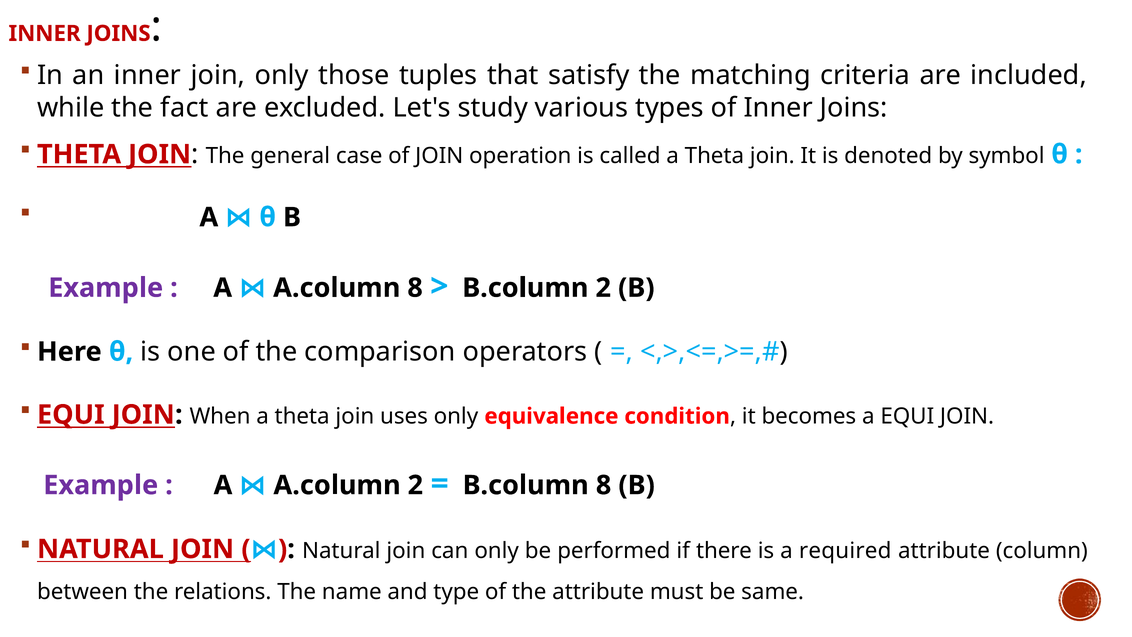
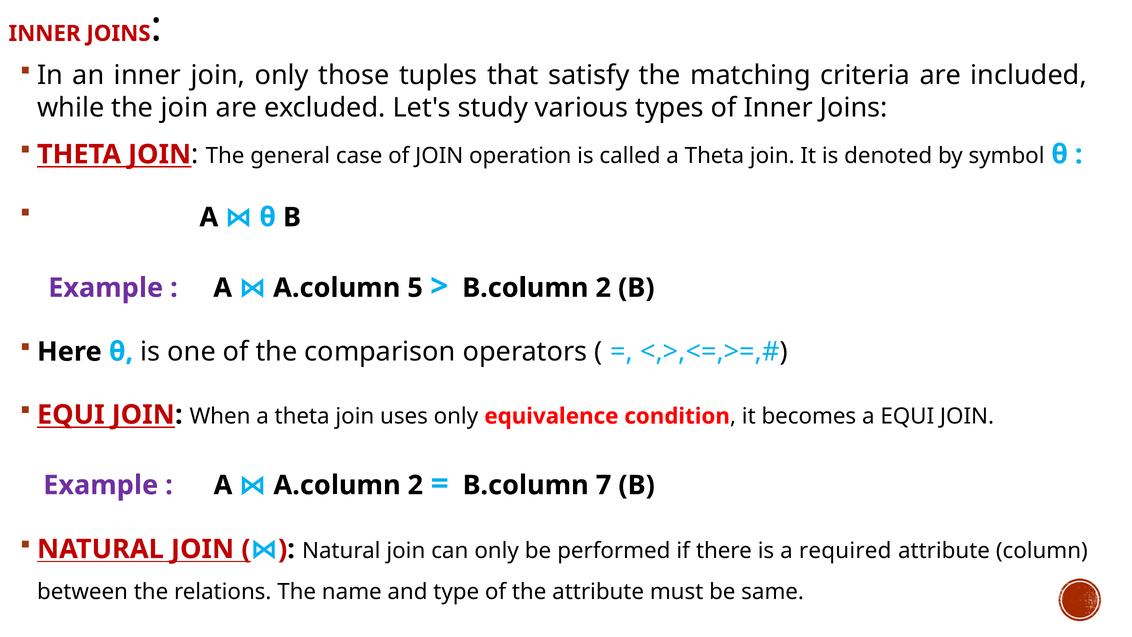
the fact: fact -> join (185, 108)
A.column 8: 8 -> 5 (415, 288)
B.column 8: 8 -> 7 (604, 485)
